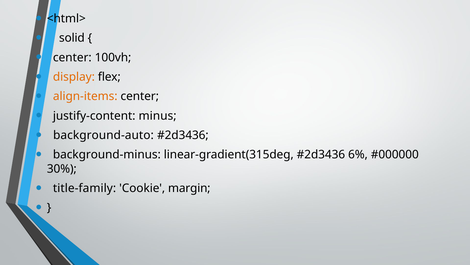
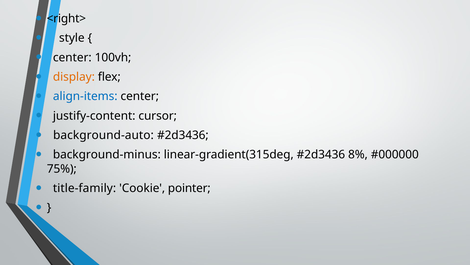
<html>: <html> -> <right> (66, 19)
solid: solid -> style (72, 38)
align-items colour: orange -> blue (85, 96)
minus: minus -> cursor (158, 116)
6%: 6% -> 8% (358, 154)
30%: 30% -> 75% (62, 168)
margin: margin -> pointer (189, 188)
